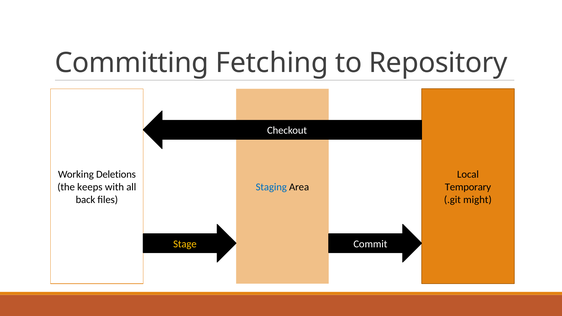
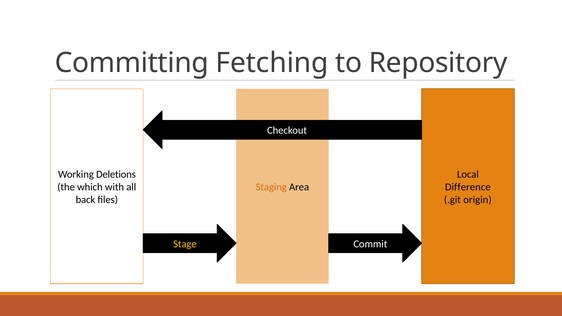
keeps: keeps -> which (90, 187)
Staging colour: blue -> orange (271, 187)
Temporary: Temporary -> Difference (468, 187)
might: might -> origin (477, 200)
